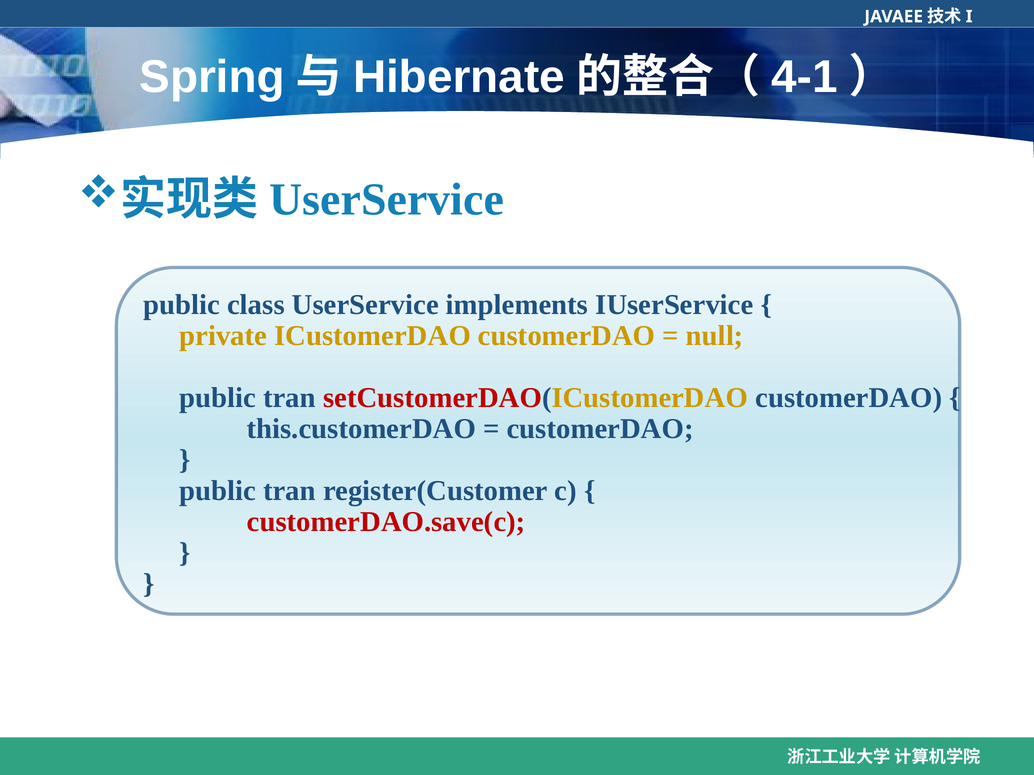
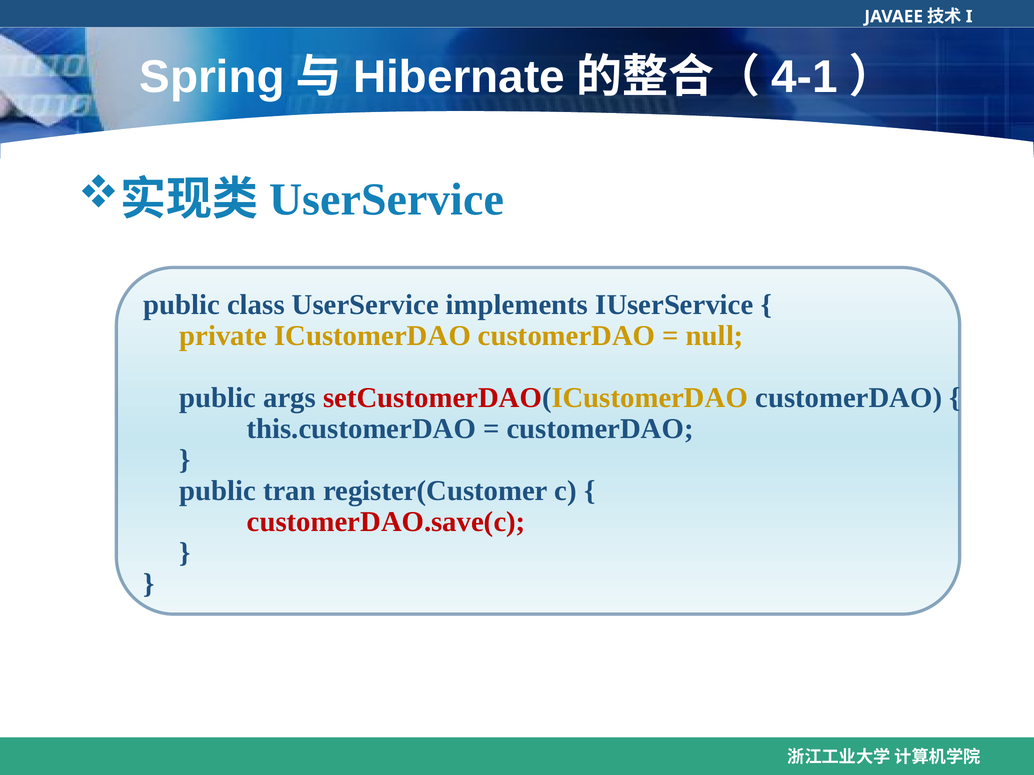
tran: tran -> args (289, 398)
